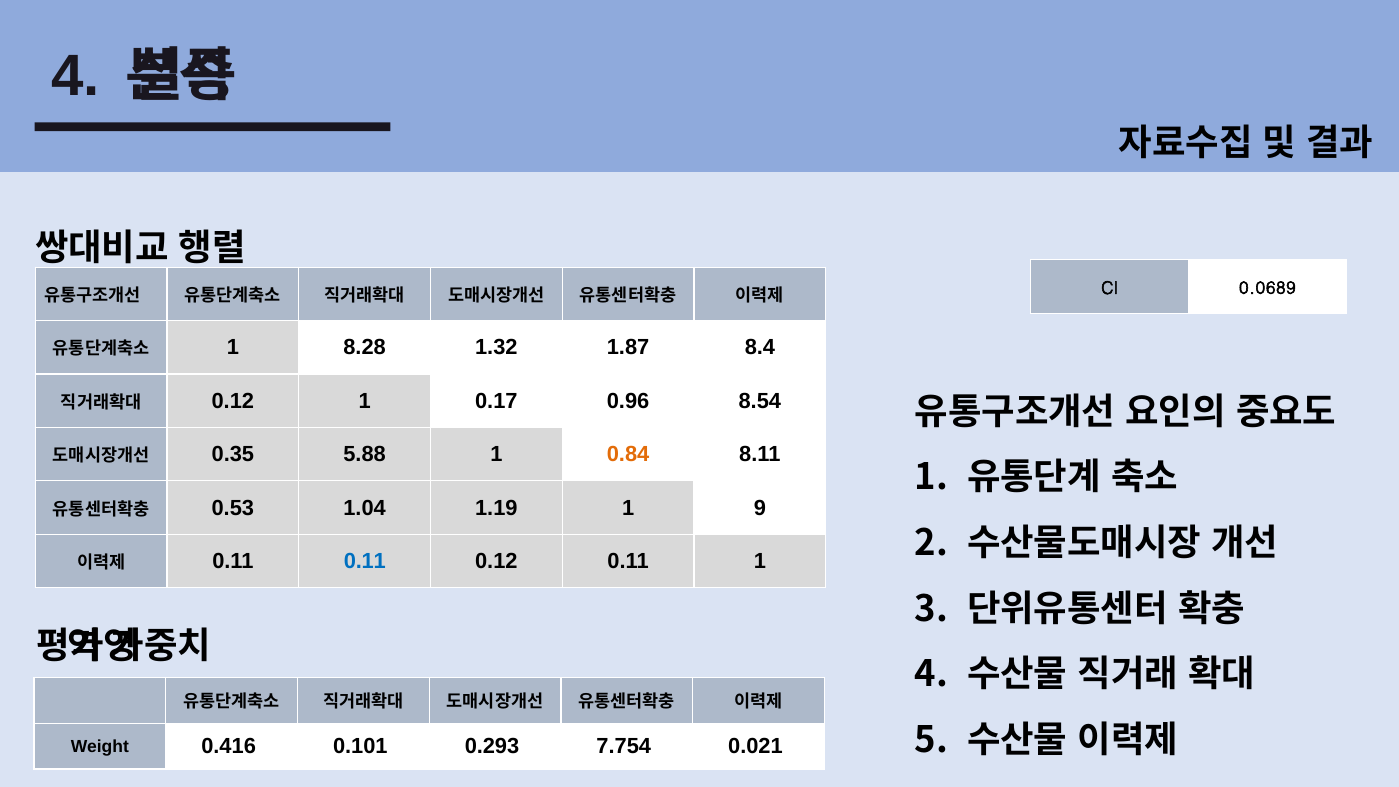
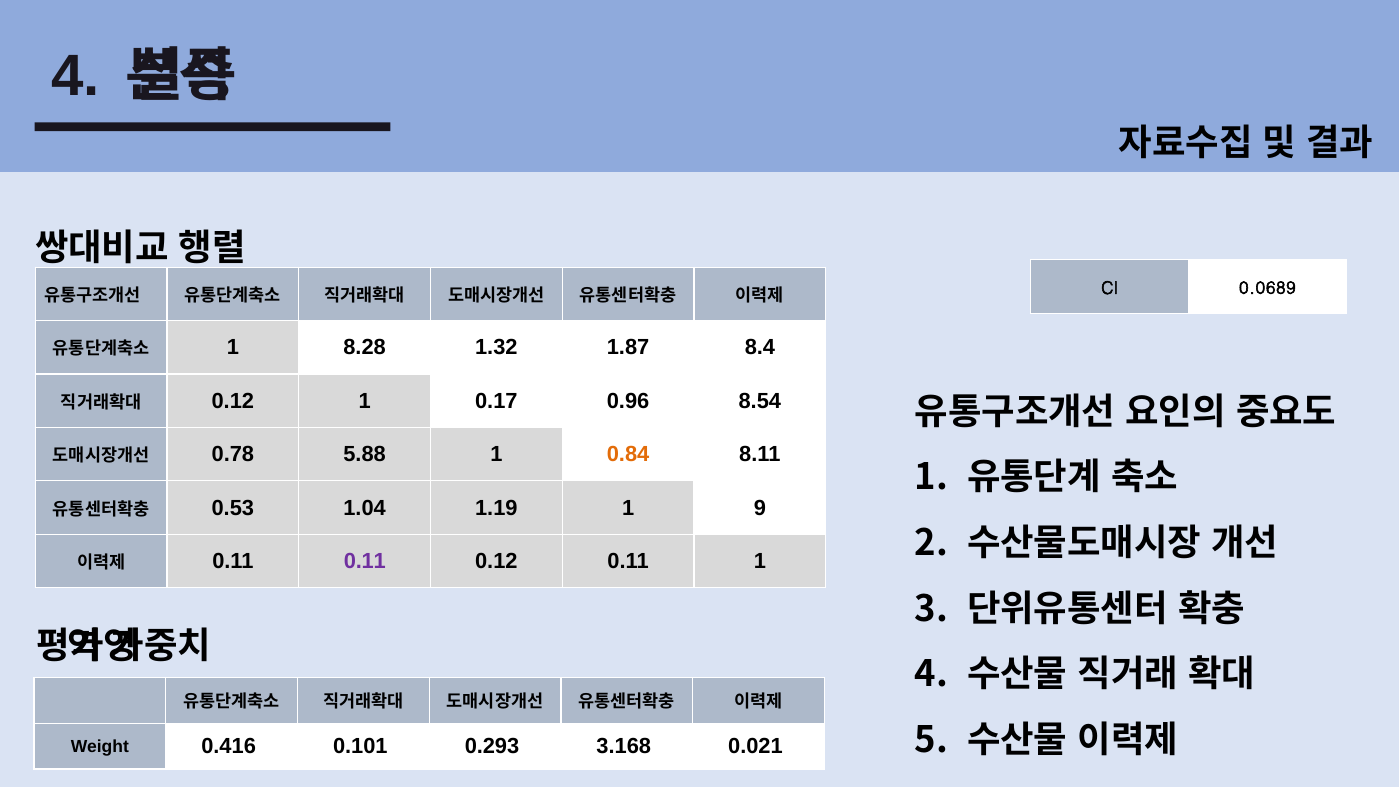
0.35: 0.35 -> 0.78 (233, 454)
0.11 colour: blue -> purple (365, 561)
7.754: 7.754 -> 3.168 (624, 746)
